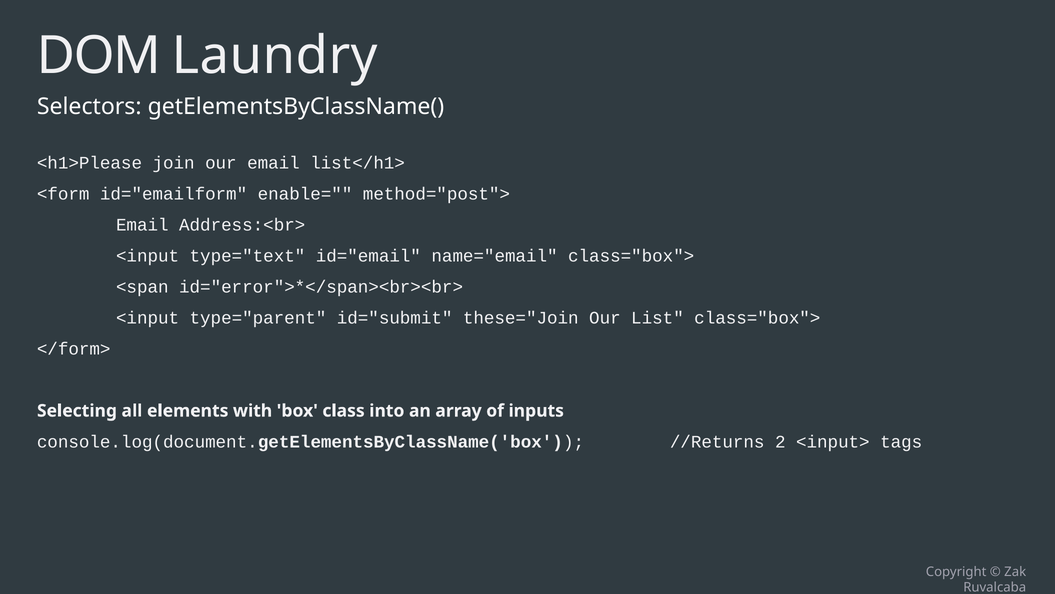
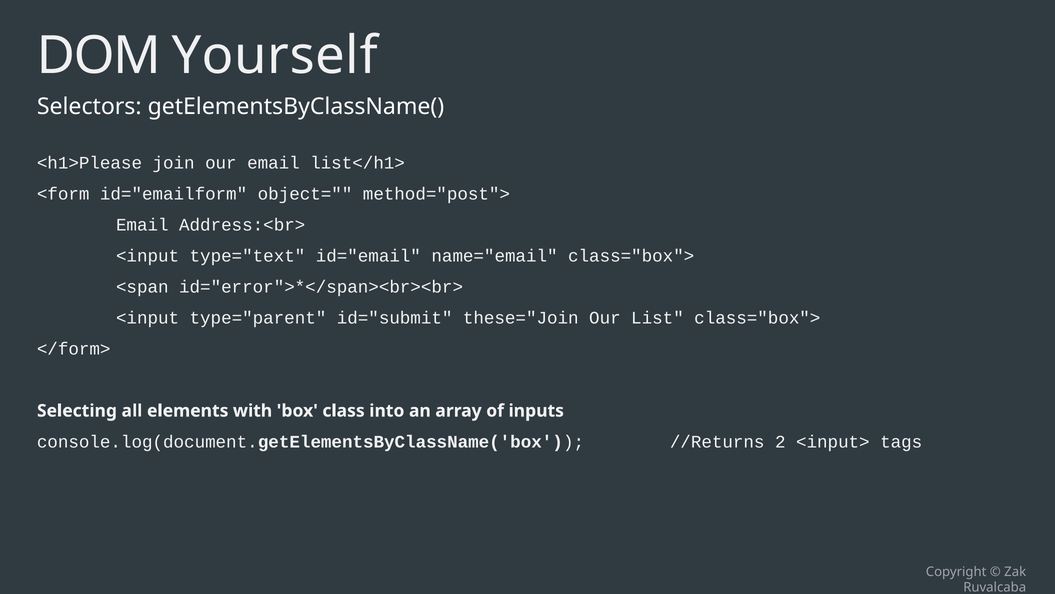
Laundry: Laundry -> Yourself (275, 56)
enable=: enable= -> object= (305, 194)
